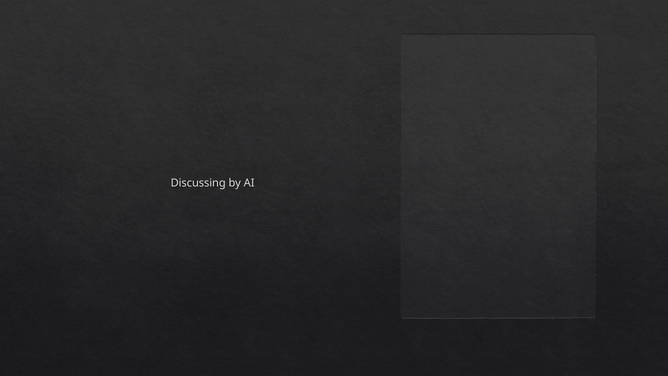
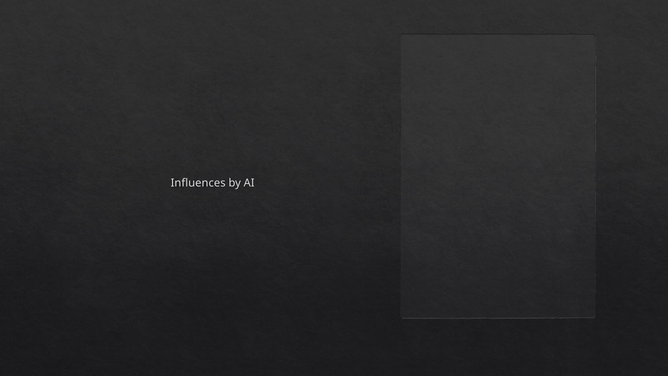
Discussing: Discussing -> Influences (198, 183)
